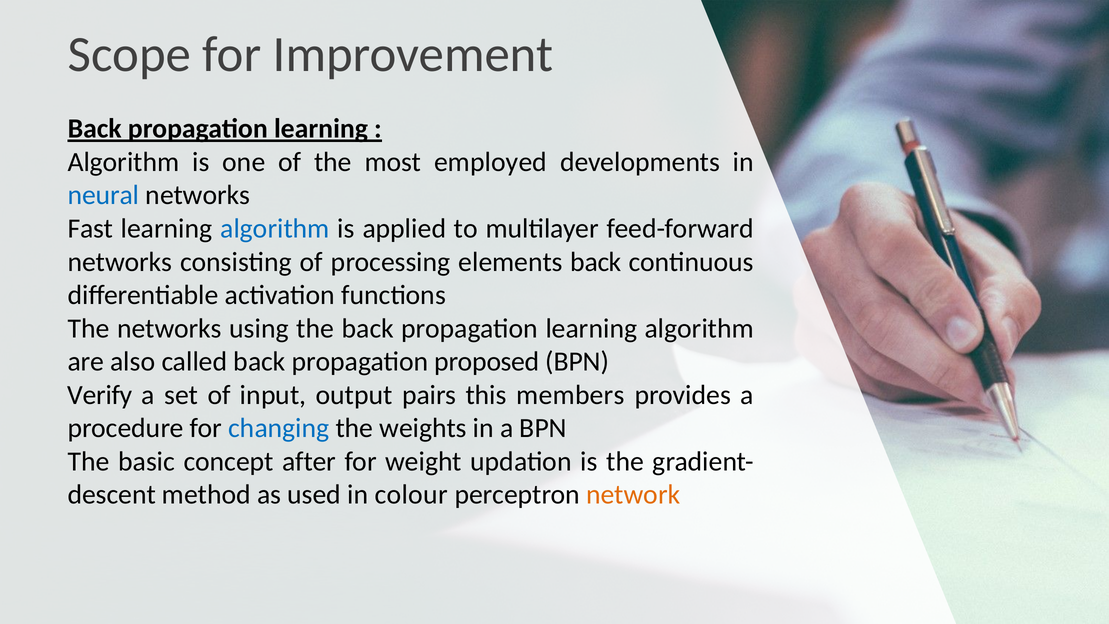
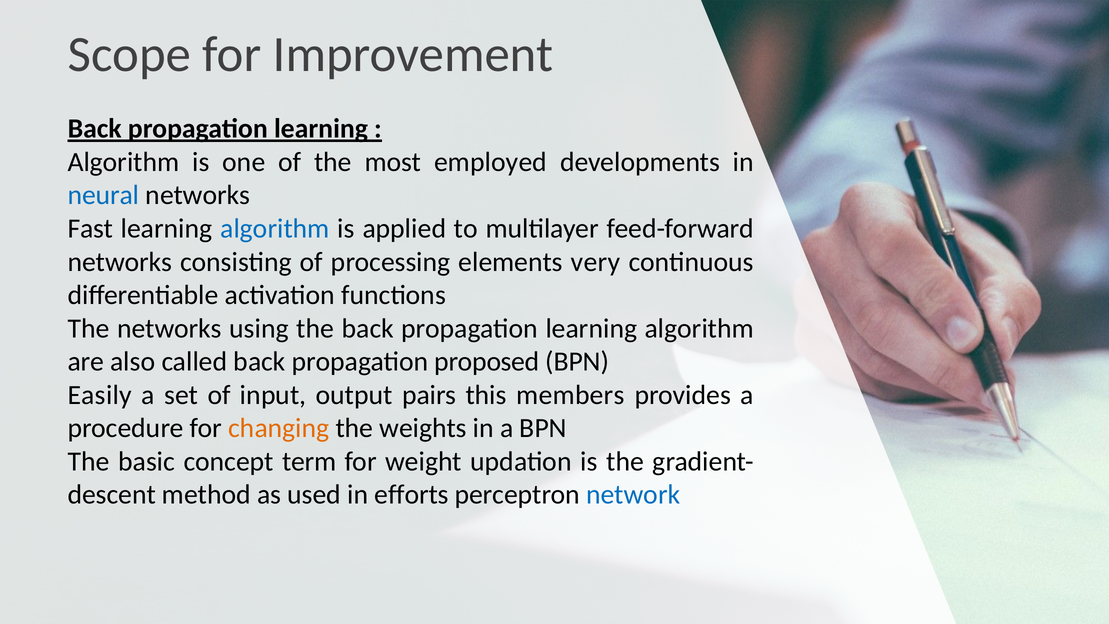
elements back: back -> very (596, 262)
Verify: Verify -> Easily (100, 395)
changing colour: blue -> orange (279, 428)
after: after -> term (309, 461)
colour: colour -> efforts (412, 495)
network colour: orange -> blue (633, 495)
